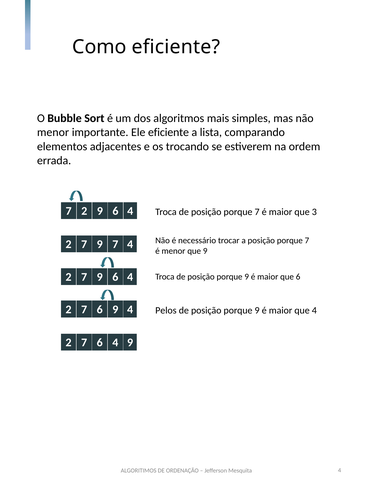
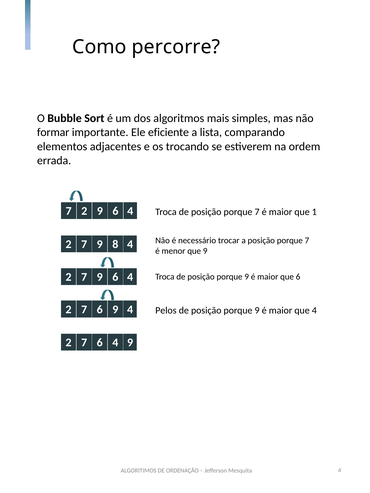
Como eficiente: eficiente -> percorre (176, 47)
menor: menor -> formar (53, 132)
3: 3 -> 1 (314, 212)
9 7: 7 -> 8 (115, 244)
